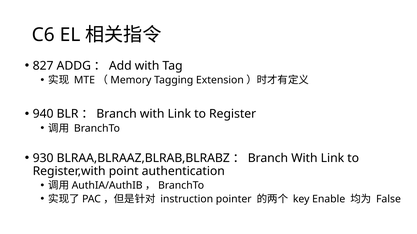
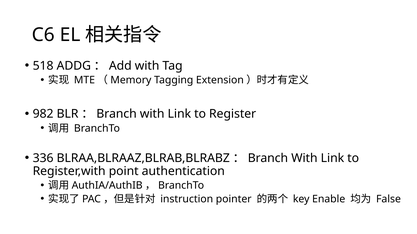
827: 827 -> 518 (43, 66)
940: 940 -> 982 (43, 114)
930: 930 -> 336 (43, 158)
